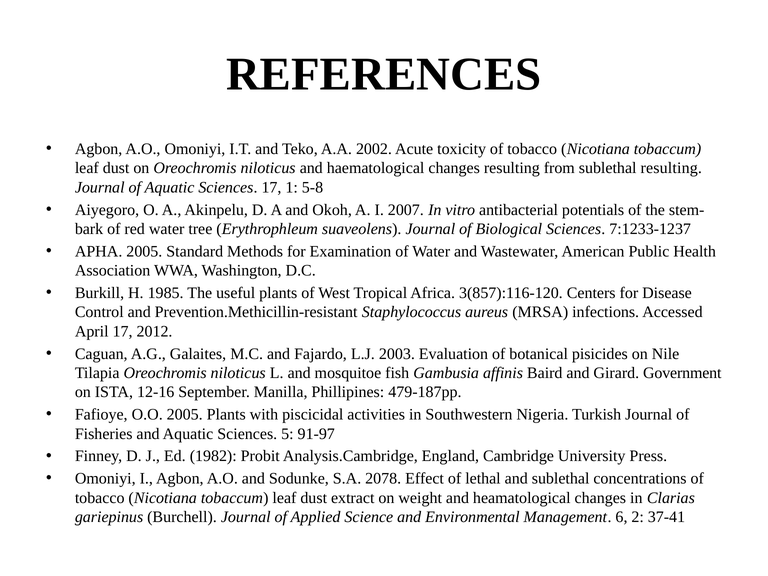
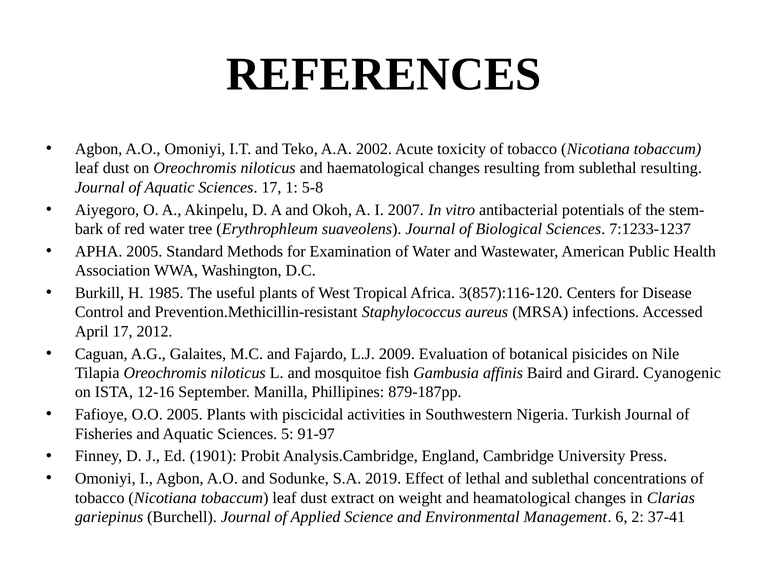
2003: 2003 -> 2009 (397, 354)
Government: Government -> Cyanogenic (682, 373)
479-187pp: 479-187pp -> 879-187pp (425, 392)
1982: 1982 -> 1901 (213, 456)
2078: 2078 -> 2019 (383, 479)
